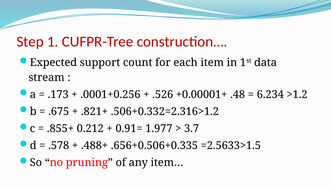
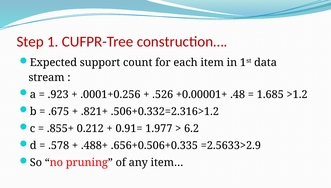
.173: .173 -> .923 (58, 94)
6.234: 6.234 -> 1.685 (270, 94)
3.7: 3.7 -> 6.2 (192, 128)
=2.5633>1.5: =2.5633>1.5 -> =2.5633>2.9 (231, 145)
